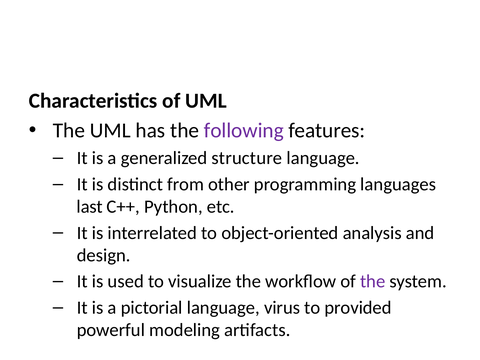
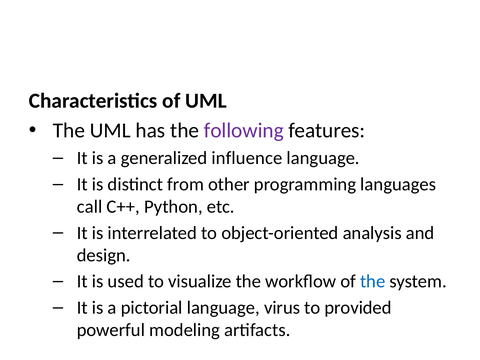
structure: structure -> influence (247, 158)
last: last -> call (90, 207)
the colour: purple -> blue (373, 281)
